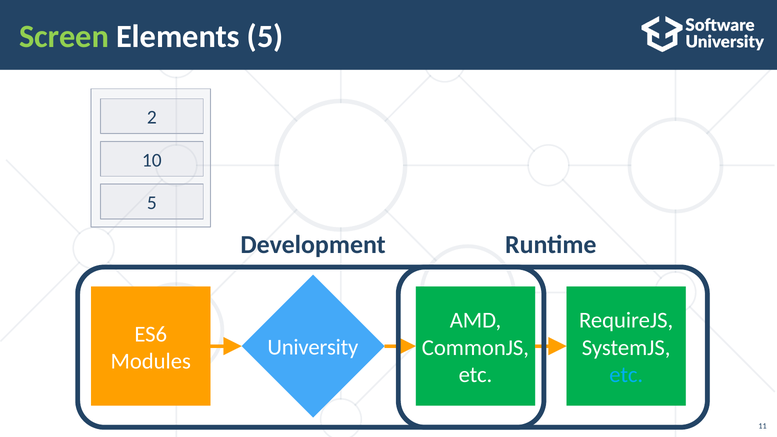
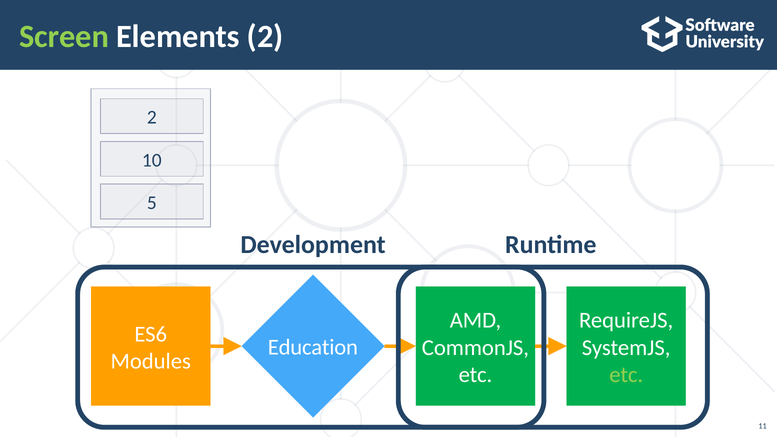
Elements 5: 5 -> 2 (265, 37)
University: University -> Education (313, 348)
etc colour: light blue -> light green (626, 375)
